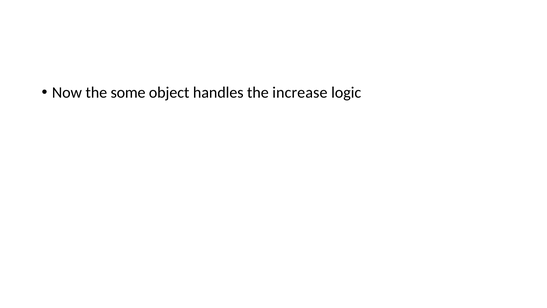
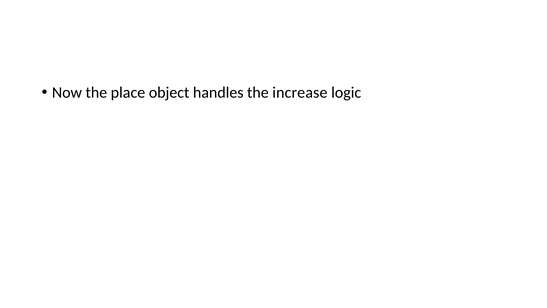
some: some -> place (128, 92)
